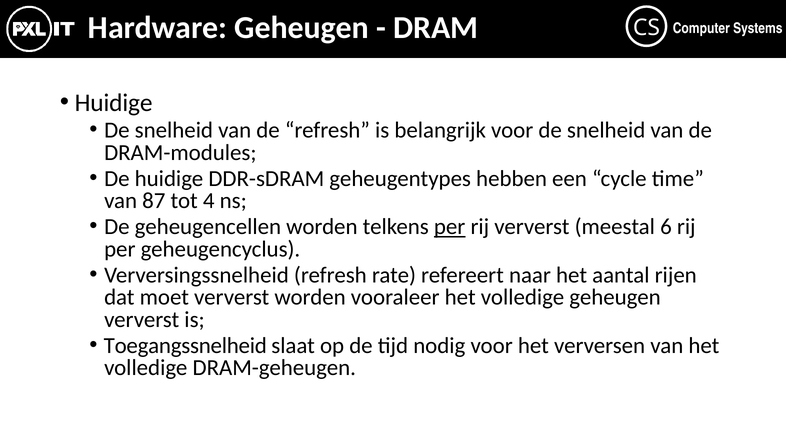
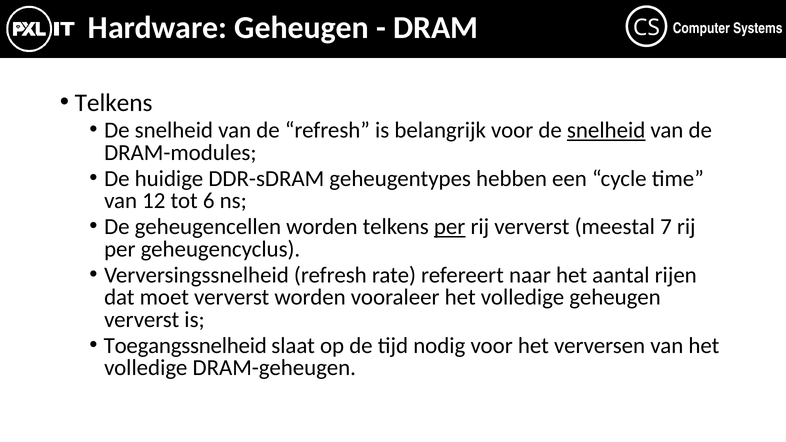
Huidige: Huidige -> Telkens (114, 103)
snelheid underline: none -> present (606, 130)
87: 87 -> 12 (154, 201)
4: 4 -> 6 (209, 201)
6: 6 -> 7 (666, 227)
